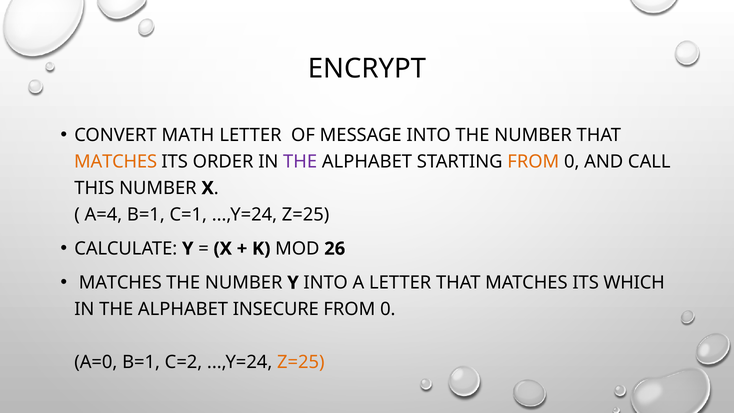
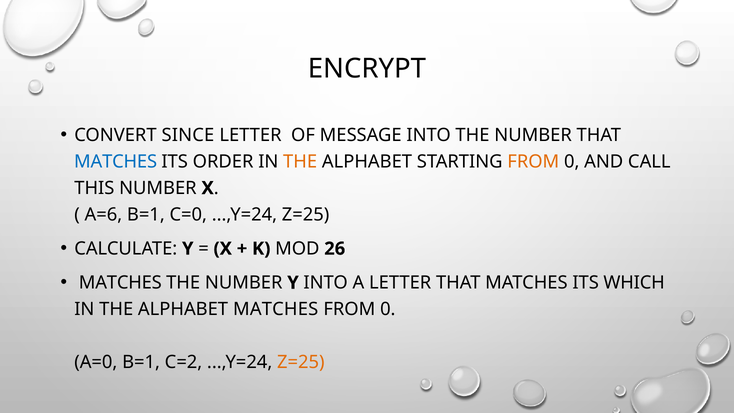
MATH: MATH -> SINCE (188, 135)
MATCHES colour: orange -> blue (116, 162)
THE colour: purple -> orange (300, 162)
A=4: A=4 -> A=6 (103, 215)
C=1: C=1 -> C=0 (188, 215)
ALPHABET INSECURE: INSECURE -> MATCHES (276, 309)
